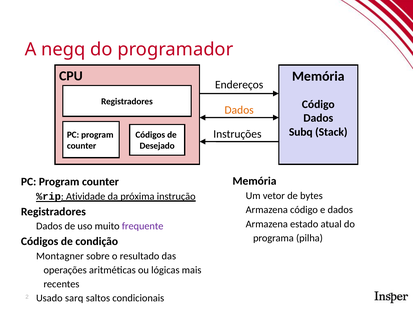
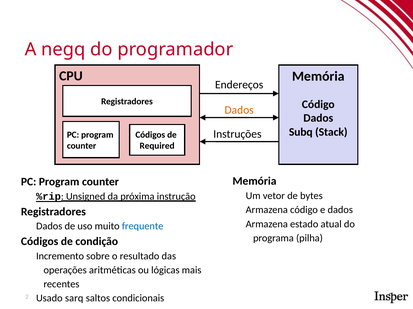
Desejado: Desejado -> Required (157, 146)
Atividade: Atividade -> Unsigned (86, 197)
frequente colour: purple -> blue (143, 227)
Montagner: Montagner -> Incremento (60, 257)
